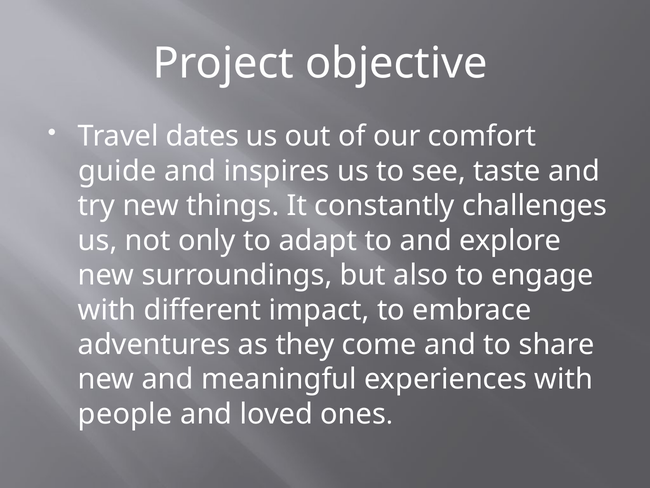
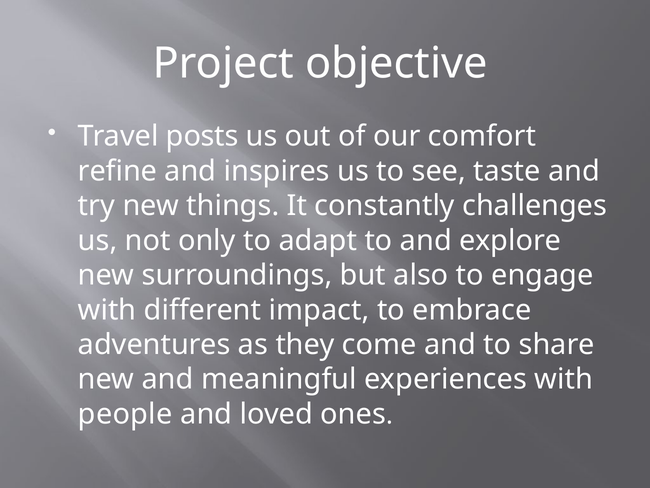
dates: dates -> posts (202, 136)
guide: guide -> refine (117, 171)
